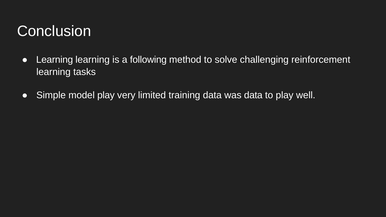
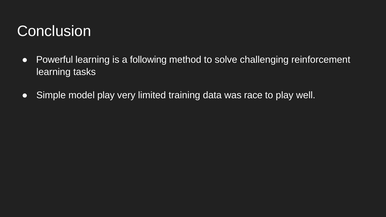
Learning: Learning -> Powerful (55, 60)
was data: data -> race (253, 95)
